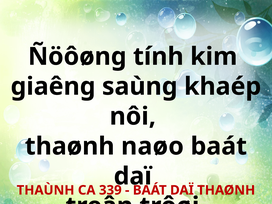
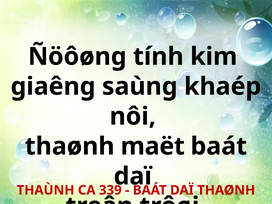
naøo: naøo -> maët (153, 146)
